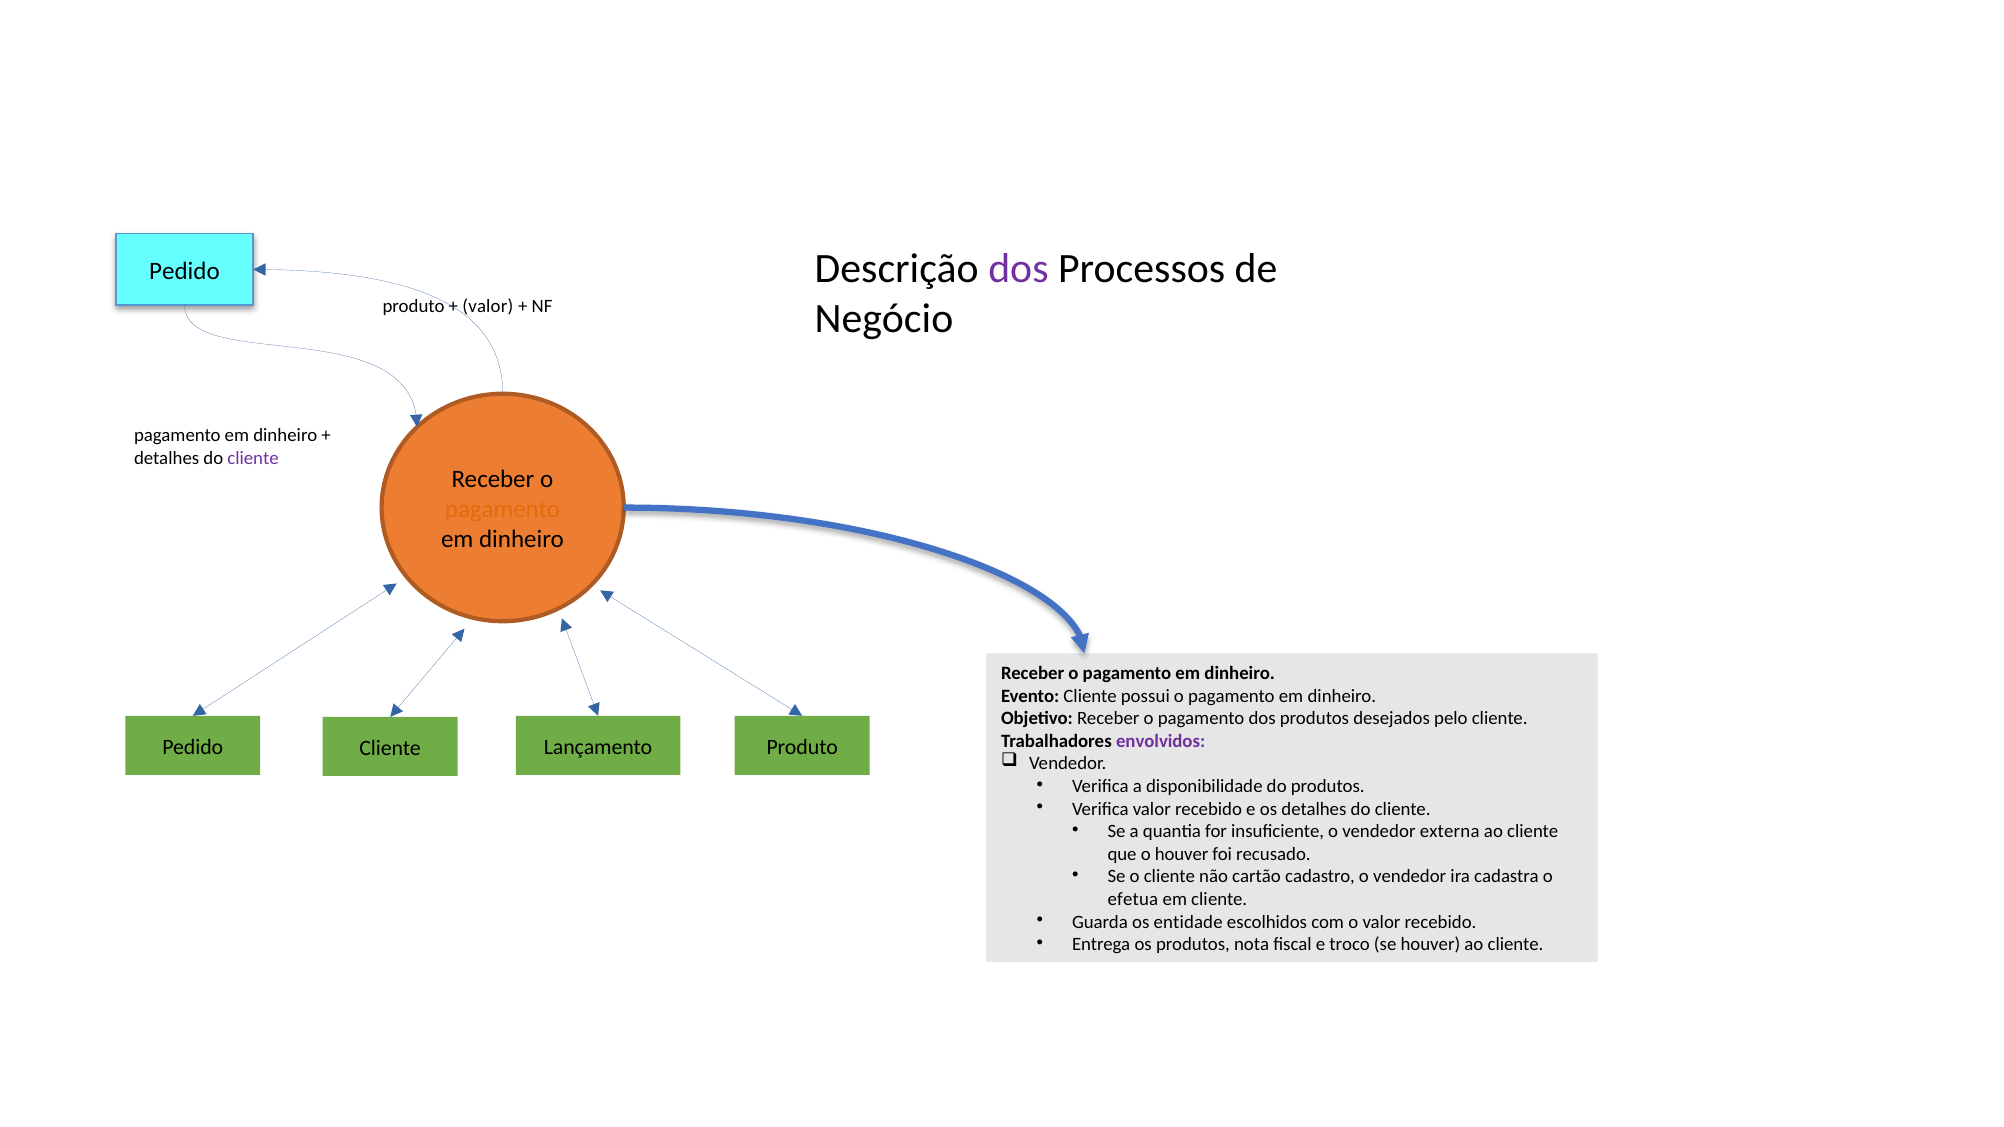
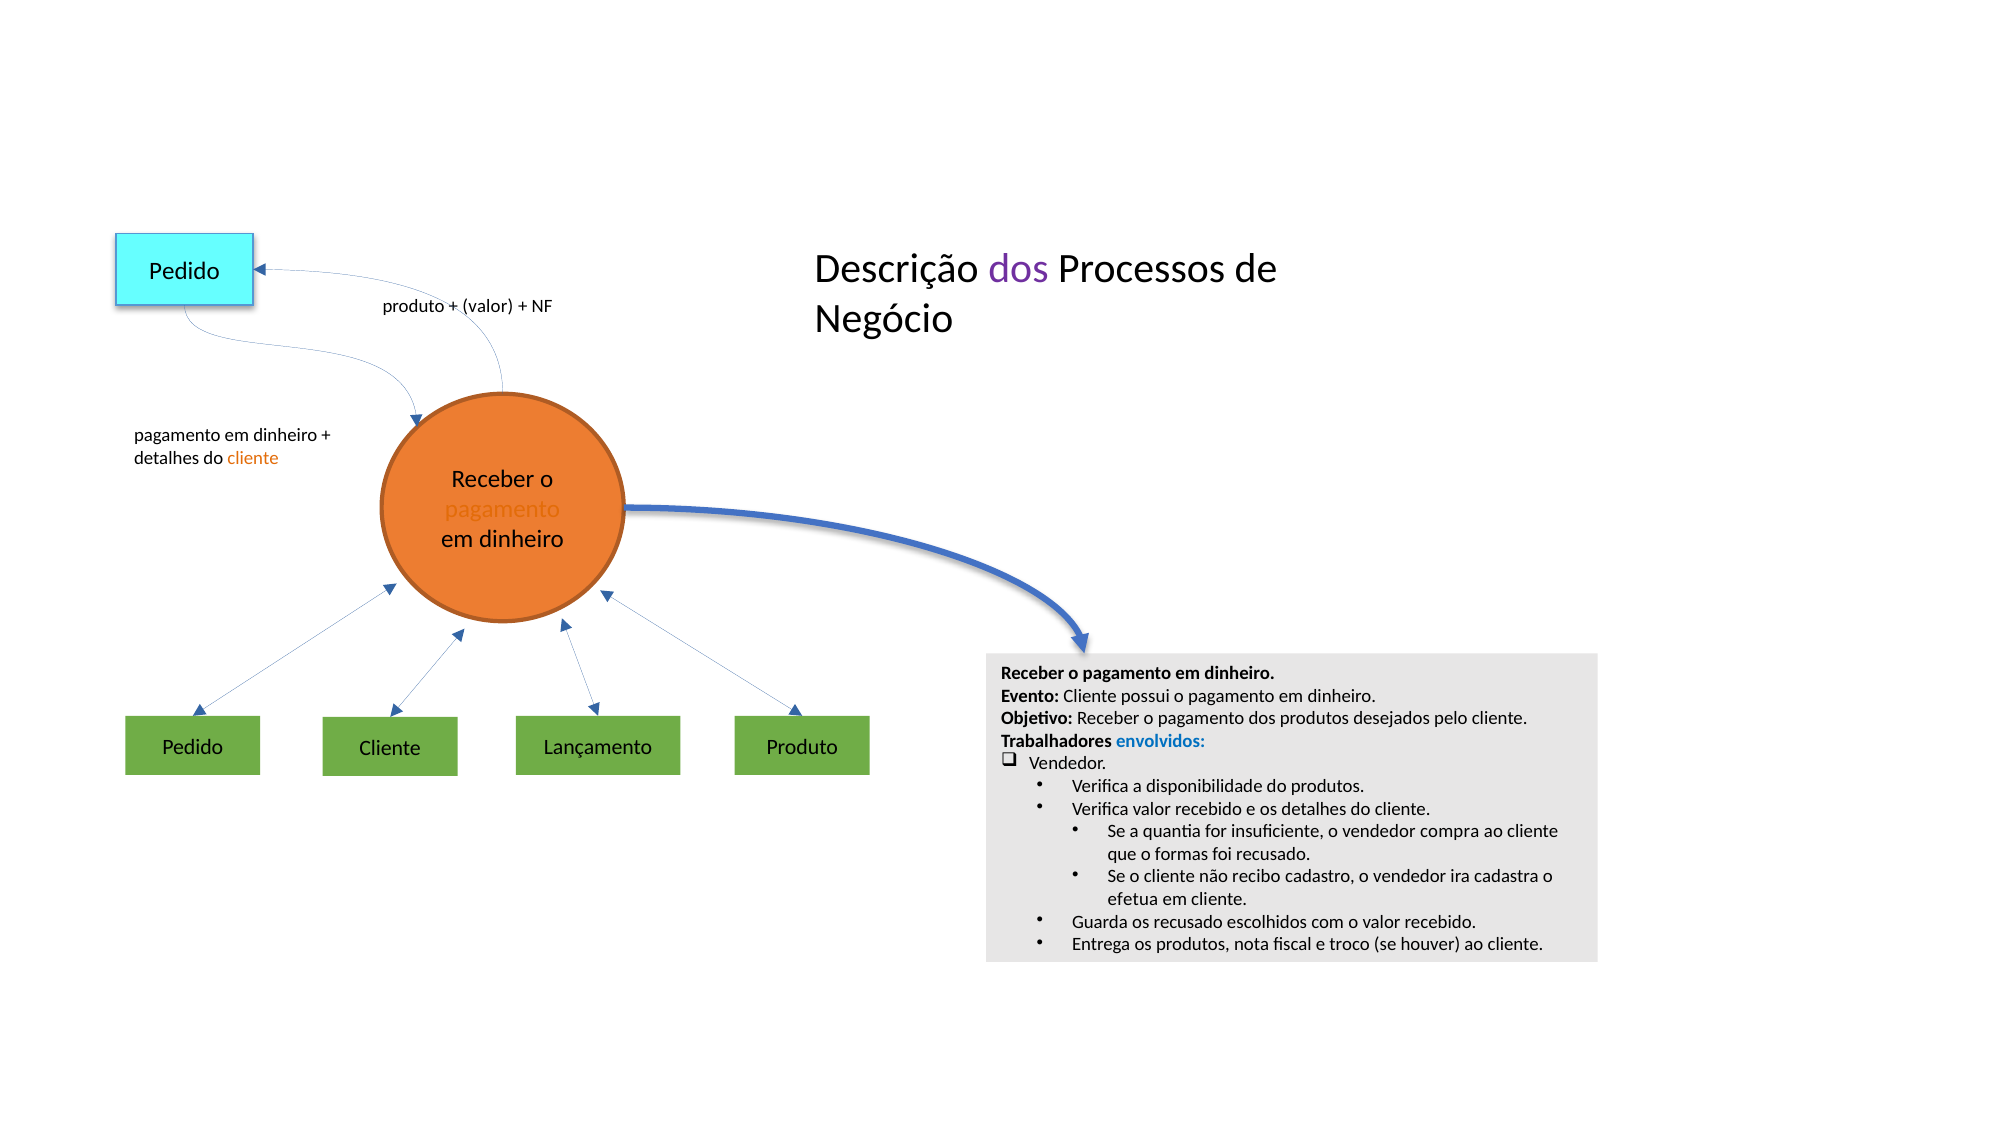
cliente colour: purple -> orange (253, 458)
envolvidos colour: purple -> blue (1161, 741)
externa: externa -> compra (1450, 832)
o houver: houver -> formas (1182, 854)
cartão: cartão -> recibo (1256, 877)
os entidade: entidade -> recusado (1188, 922)
